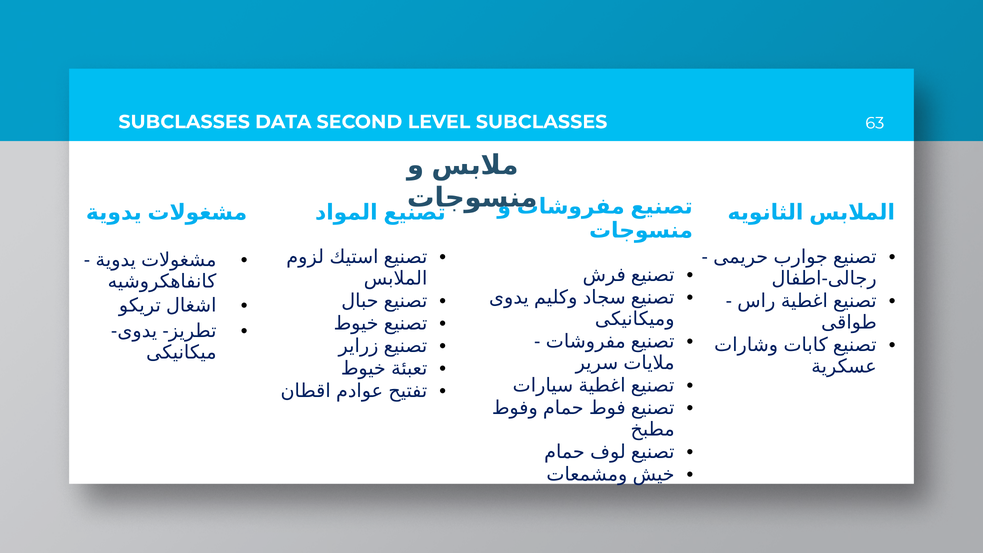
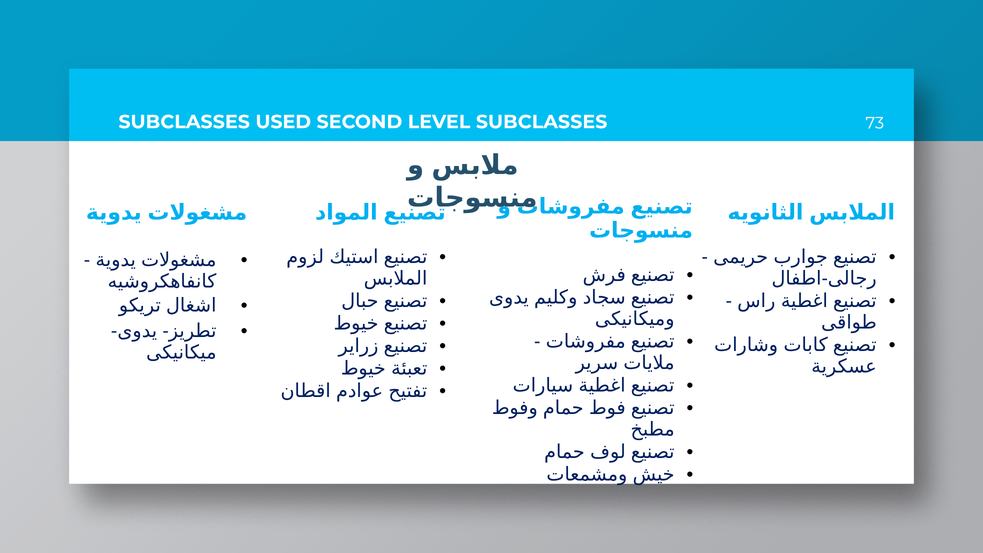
DATA: DATA -> USED (283, 122)
63: 63 -> 73 (875, 123)
